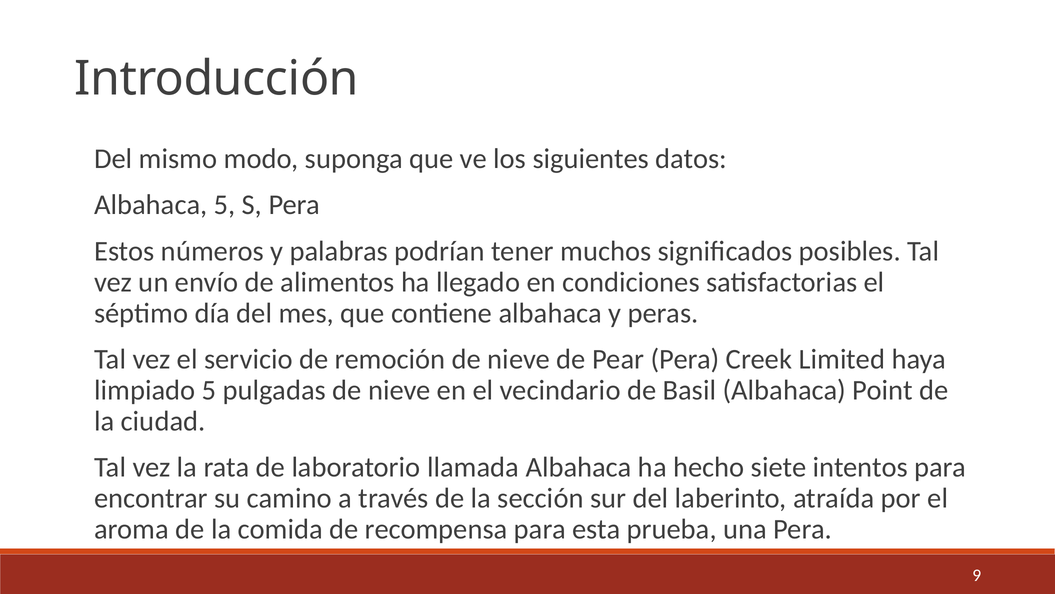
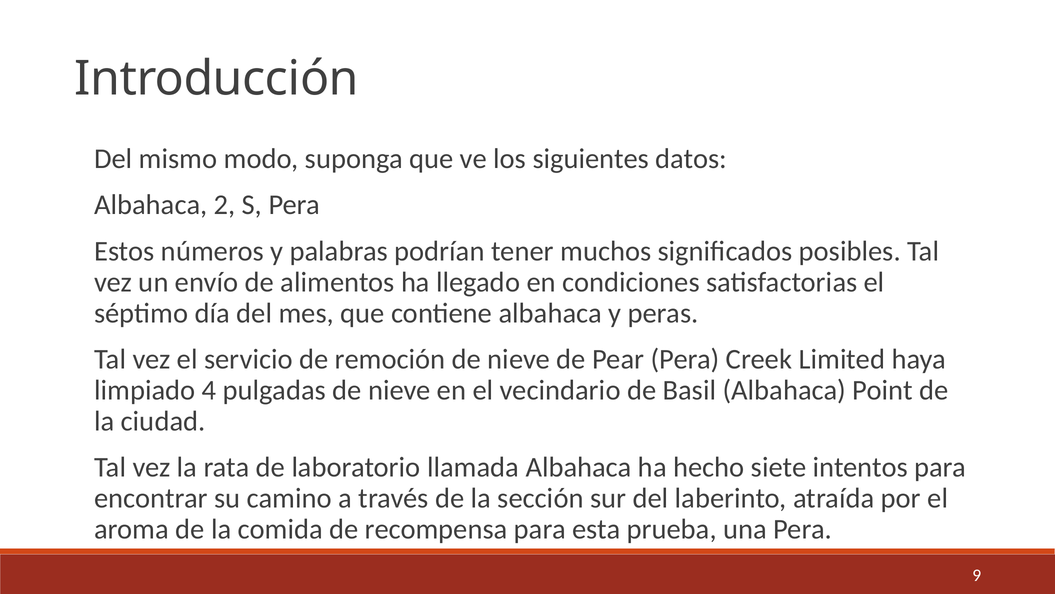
Albahaca 5: 5 -> 2 (225, 205)
limpiado 5: 5 -> 4 (209, 390)
